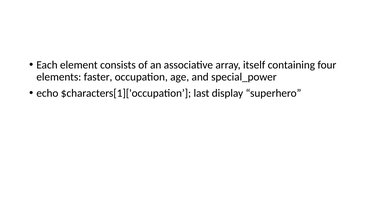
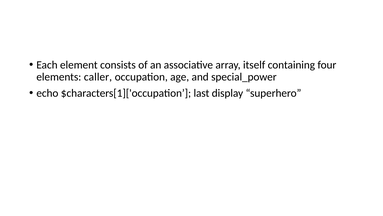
faster: faster -> caller (98, 77)
